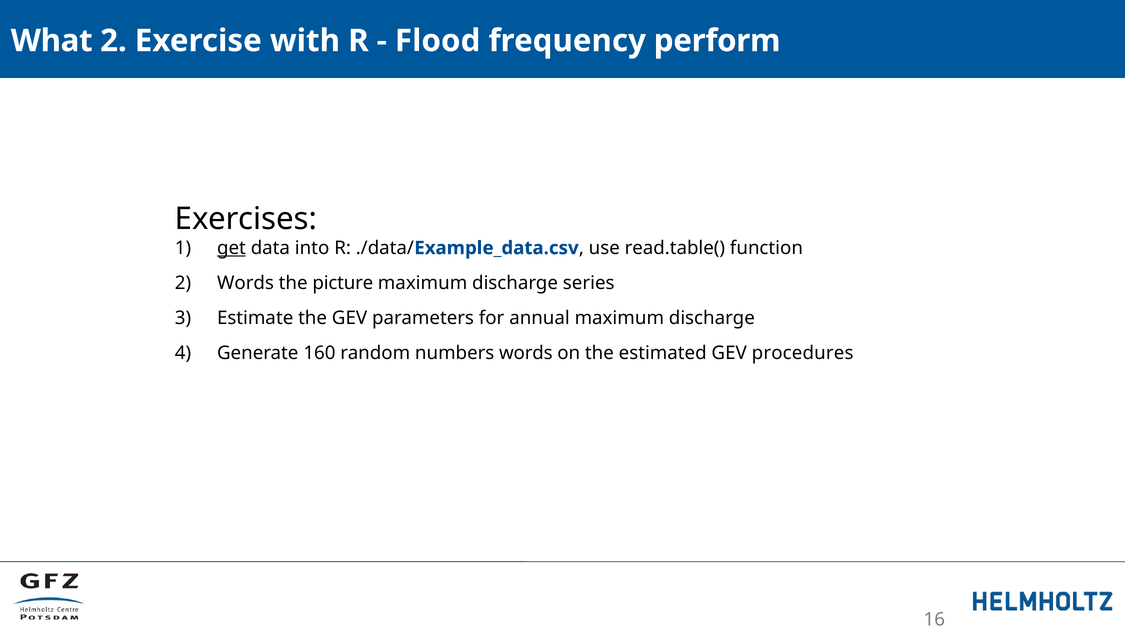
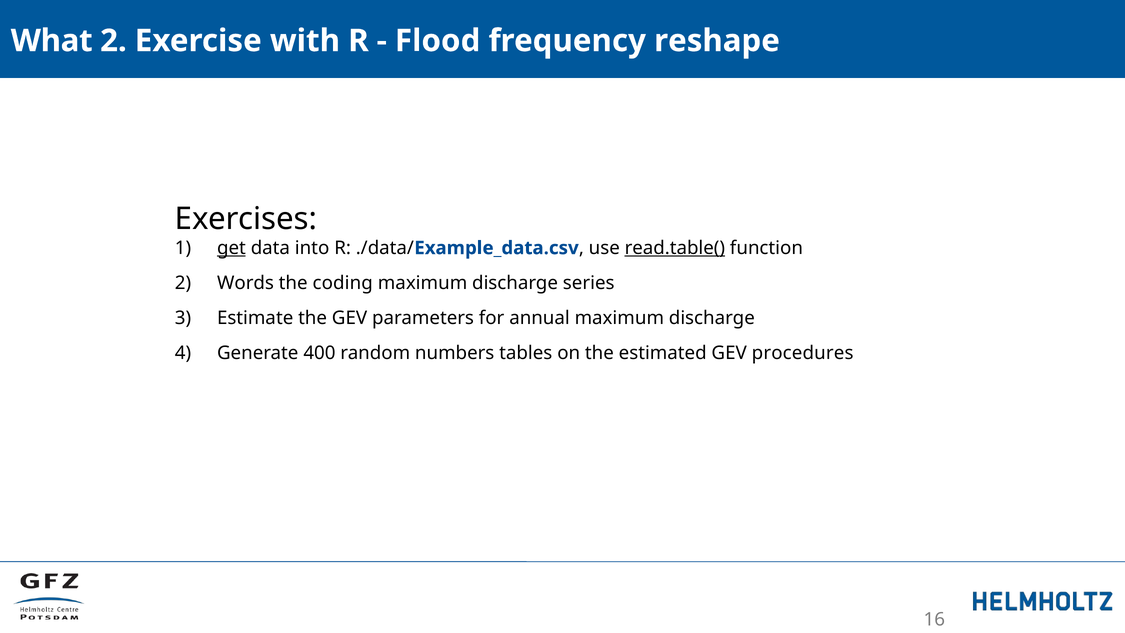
perform: perform -> reshape (717, 41)
read.table( underline: none -> present (675, 248)
picture: picture -> coding (343, 283)
160: 160 -> 400 (319, 353)
numbers words: words -> tables (526, 353)
